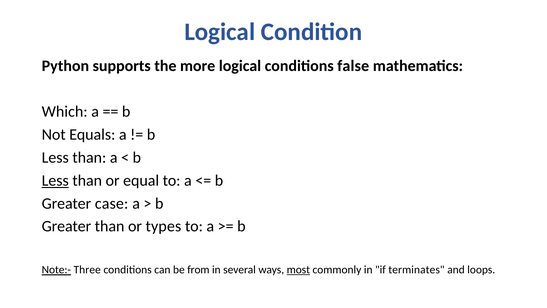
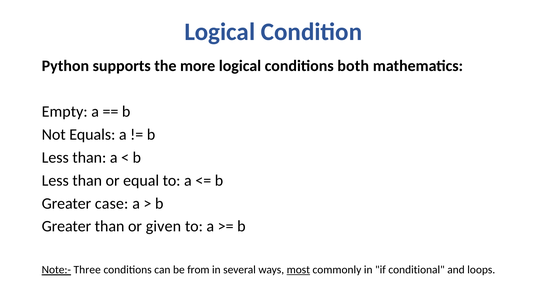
false: false -> both (353, 66)
Which: Which -> Empty (65, 112)
Less underline: present -> none (55, 180)
types: types -> given (163, 226)
terminates: terminates -> conditional (417, 270)
